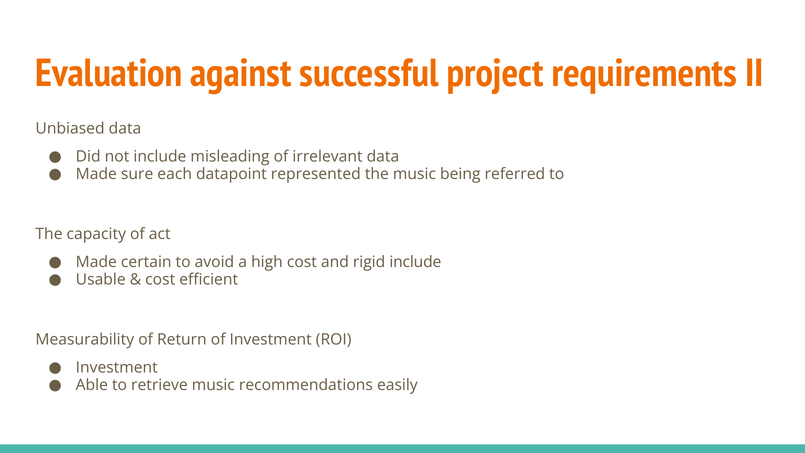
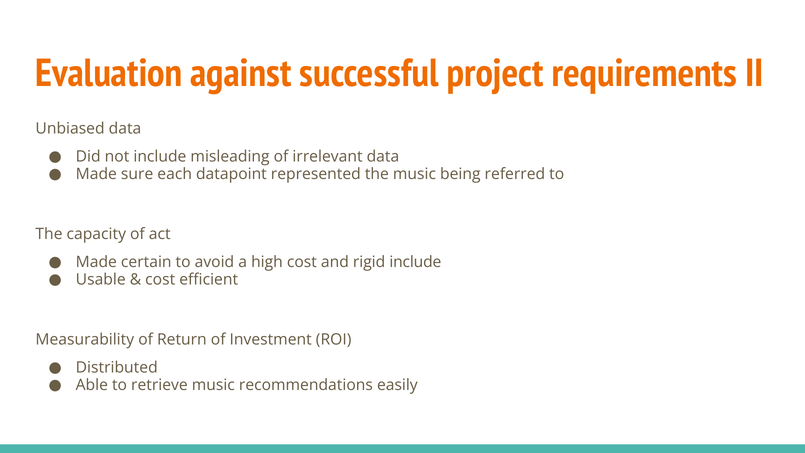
Investment: Investment -> Distributed (117, 368)
